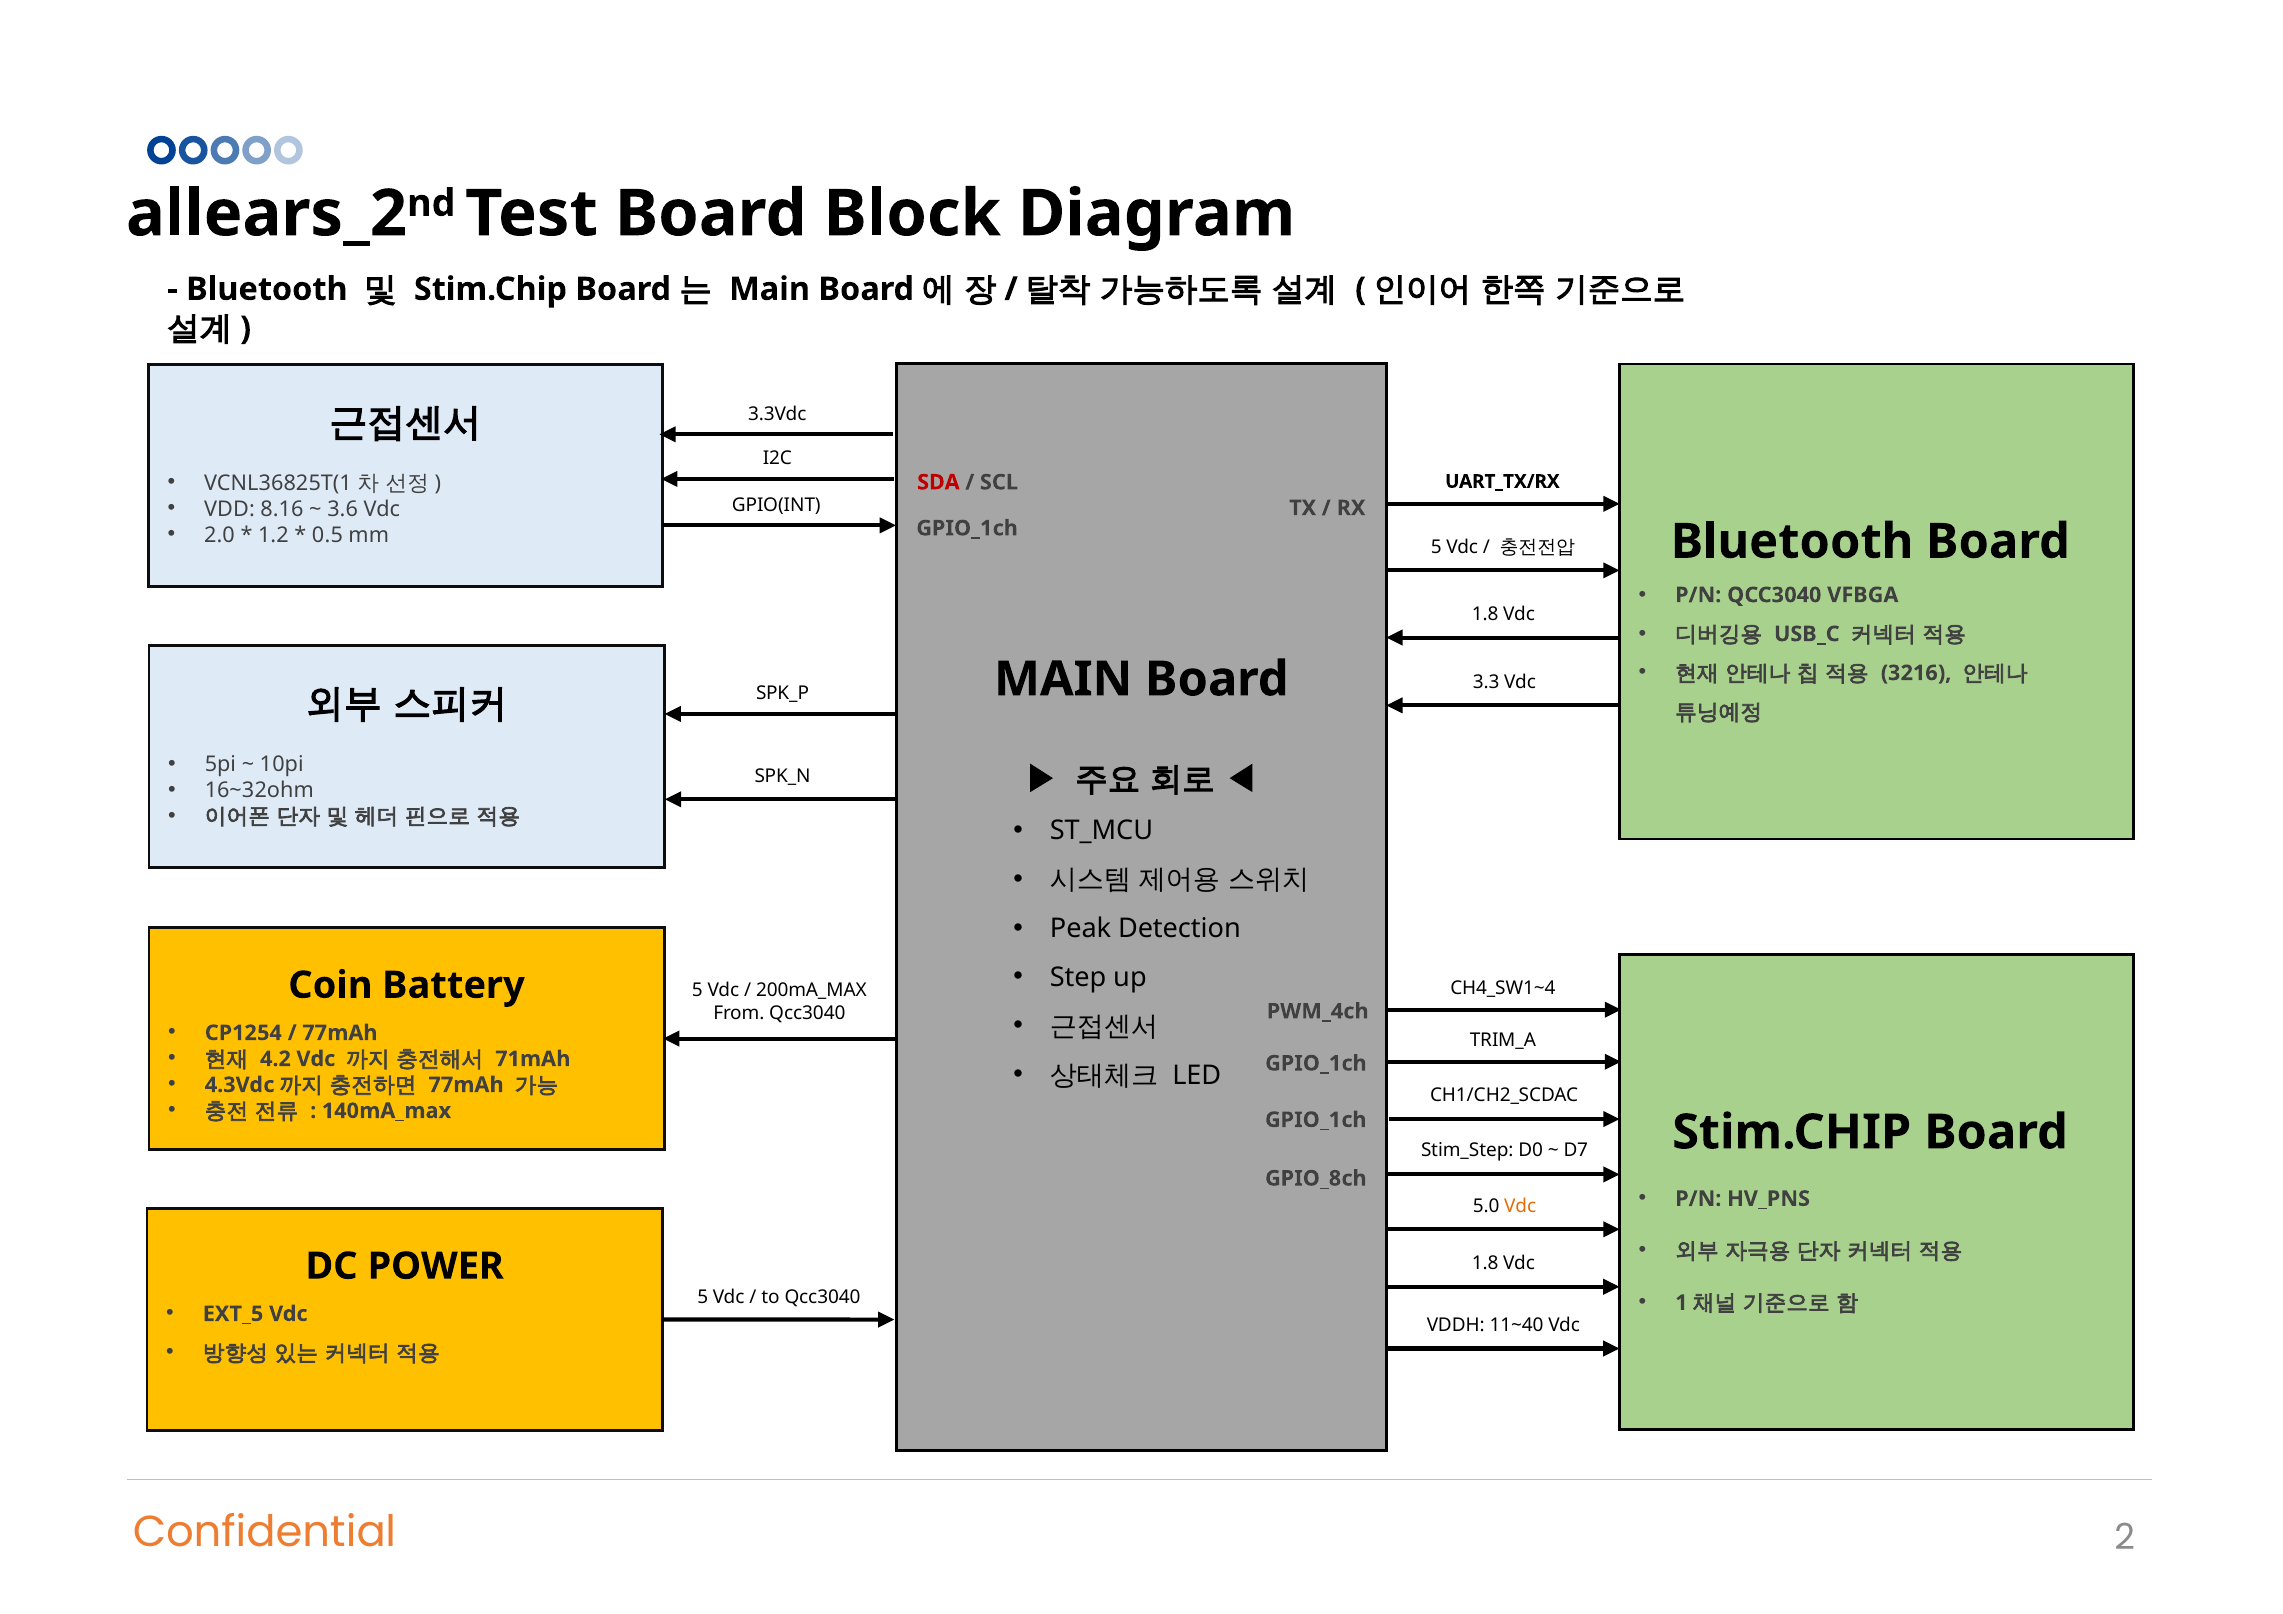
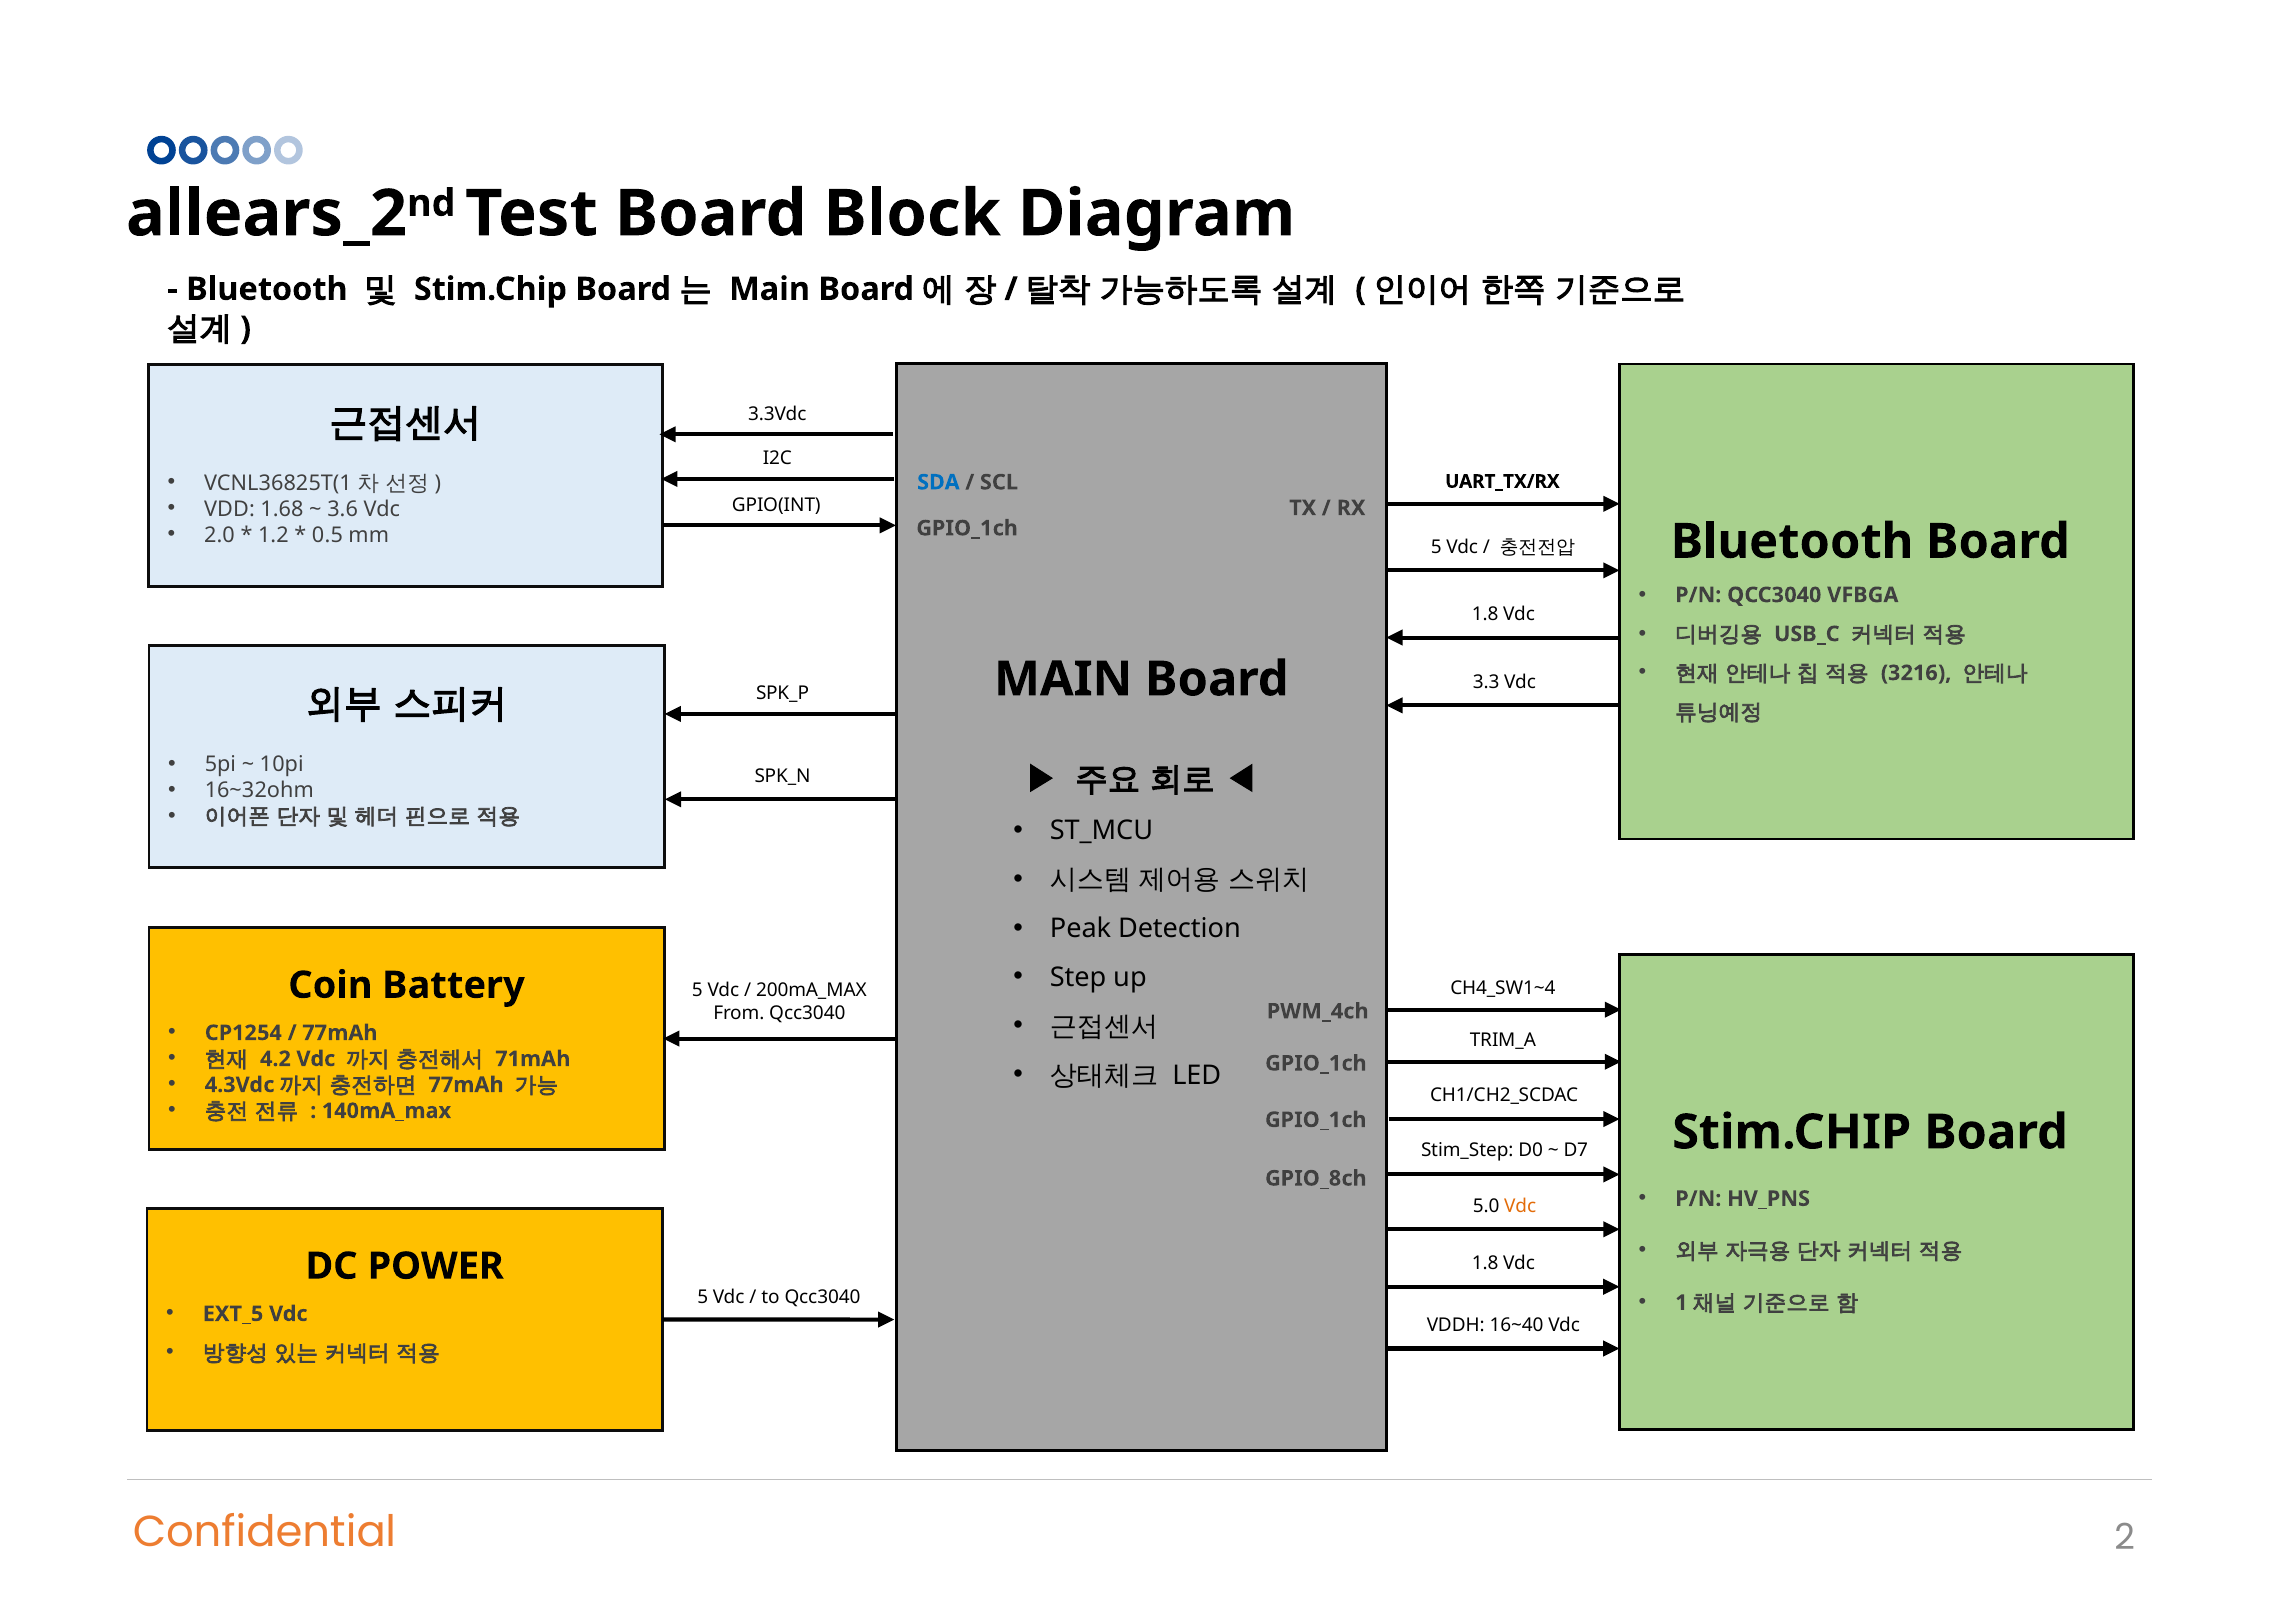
SDA colour: red -> blue (938, 482)
8.16: 8.16 -> 1.68 (282, 509)
11~40: 11~40 -> 16~40 (1517, 1325)
